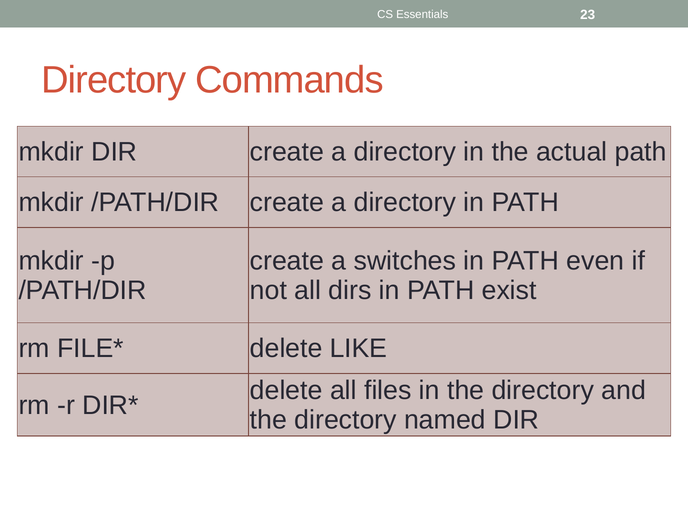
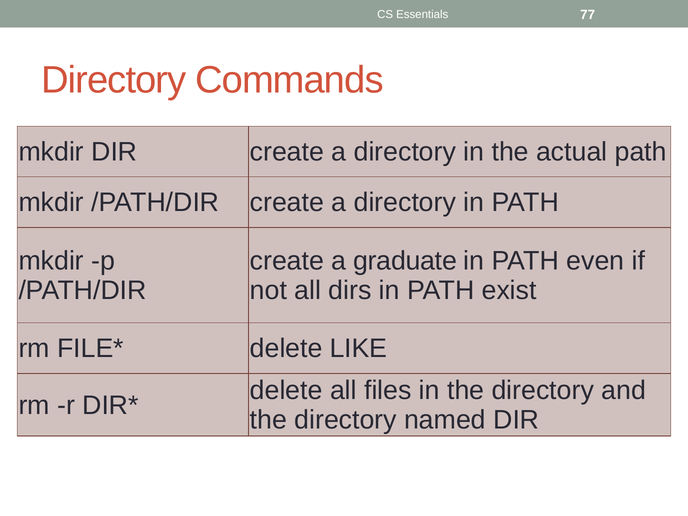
23: 23 -> 77 (588, 15)
switches: switches -> graduate (405, 261)
